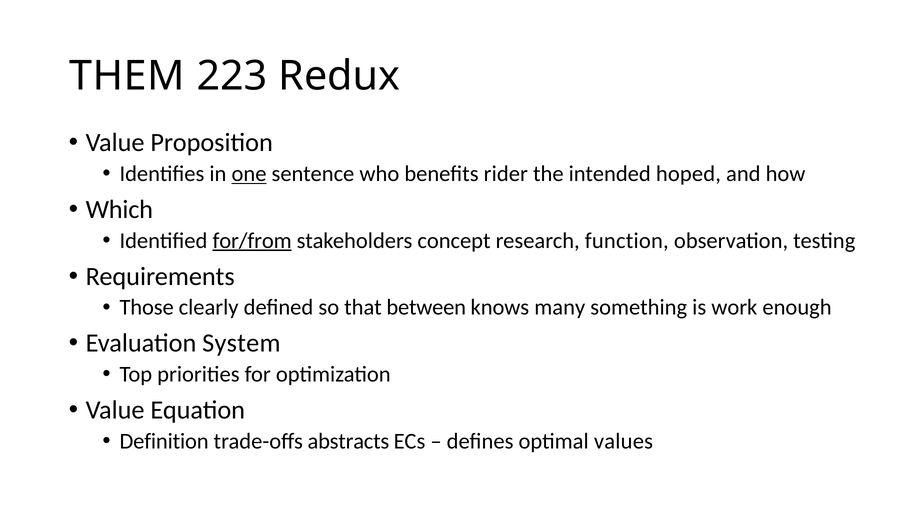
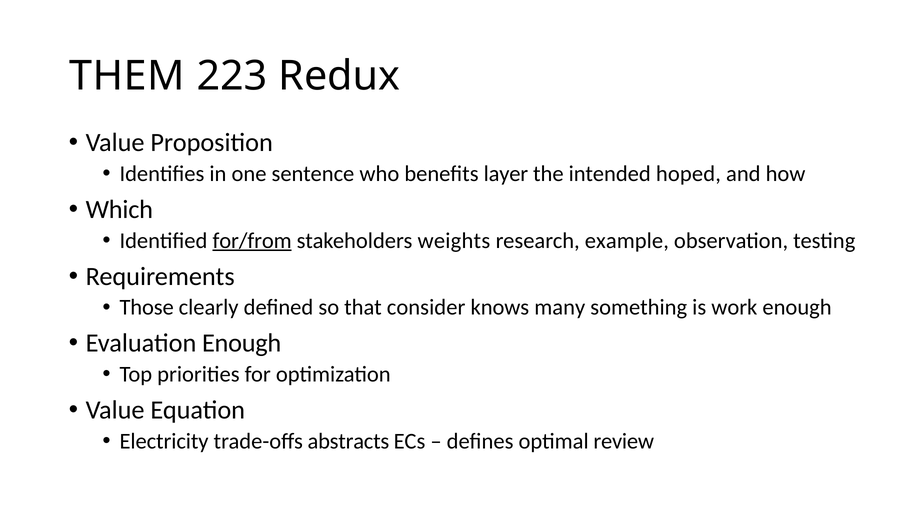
one underline: present -> none (249, 174)
rider: rider -> layer (506, 174)
concept: concept -> weights (454, 240)
function: function -> example (627, 240)
between: between -> consider (426, 307)
Evaluation System: System -> Enough (242, 343)
Definition: Definition -> Electricity (164, 441)
values: values -> review (624, 441)
